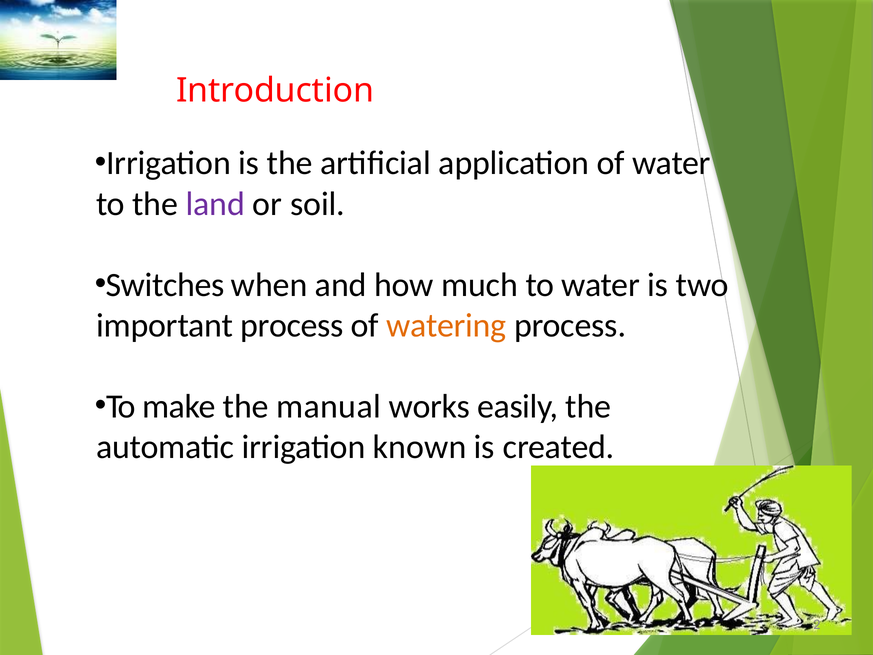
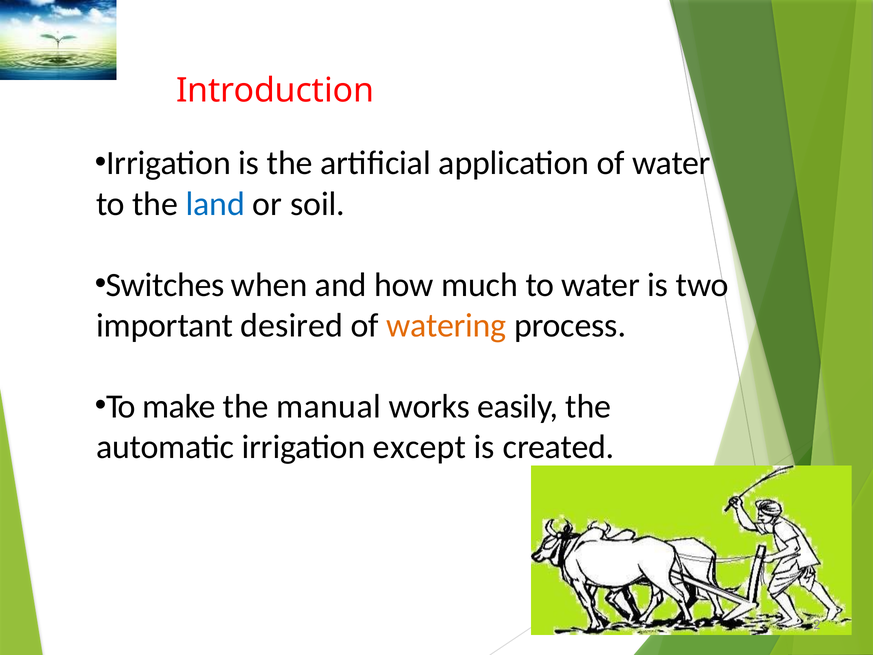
land colour: purple -> blue (215, 204)
important process: process -> desired (292, 326)
known: known -> except (420, 447)
